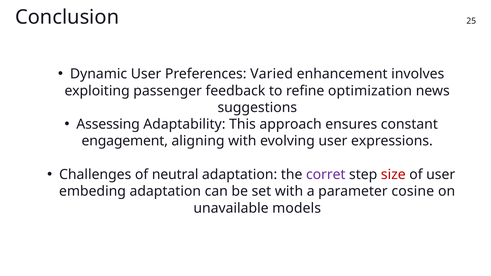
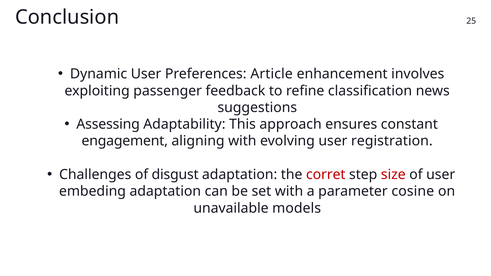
Varied: Varied -> Article (272, 74)
optimization: optimization -> classification (370, 91)
expressions: expressions -> registration (392, 141)
neutral: neutral -> disgust (175, 175)
corret colour: purple -> red (326, 175)
